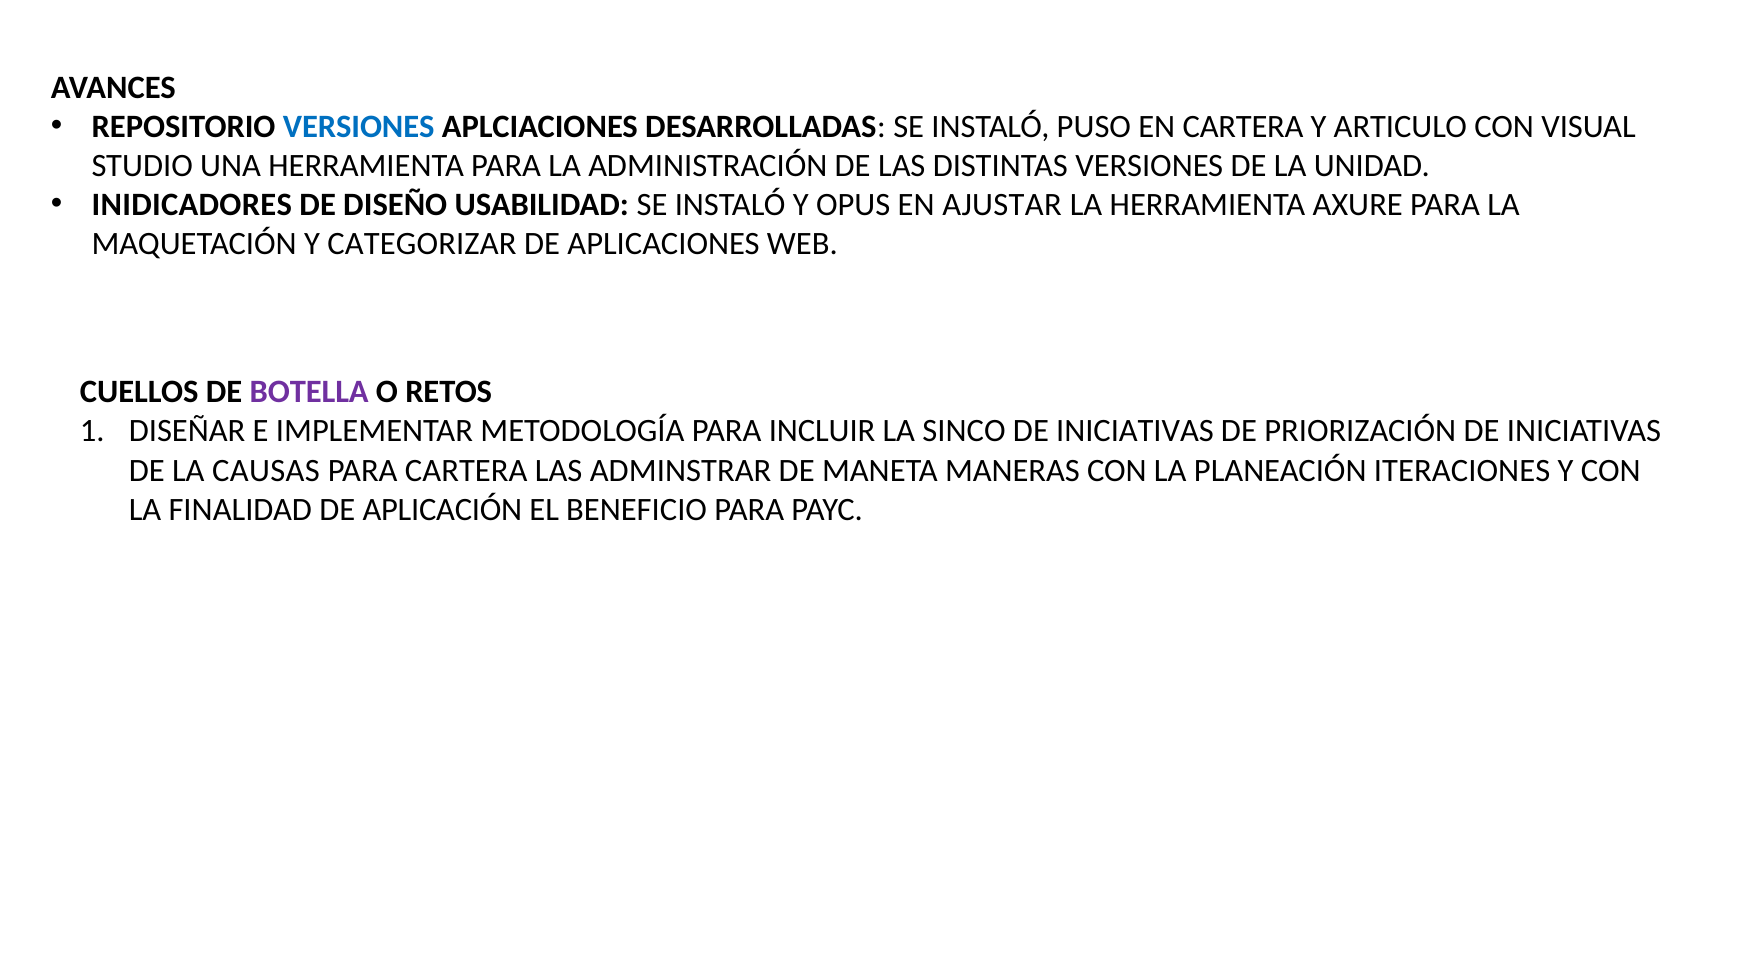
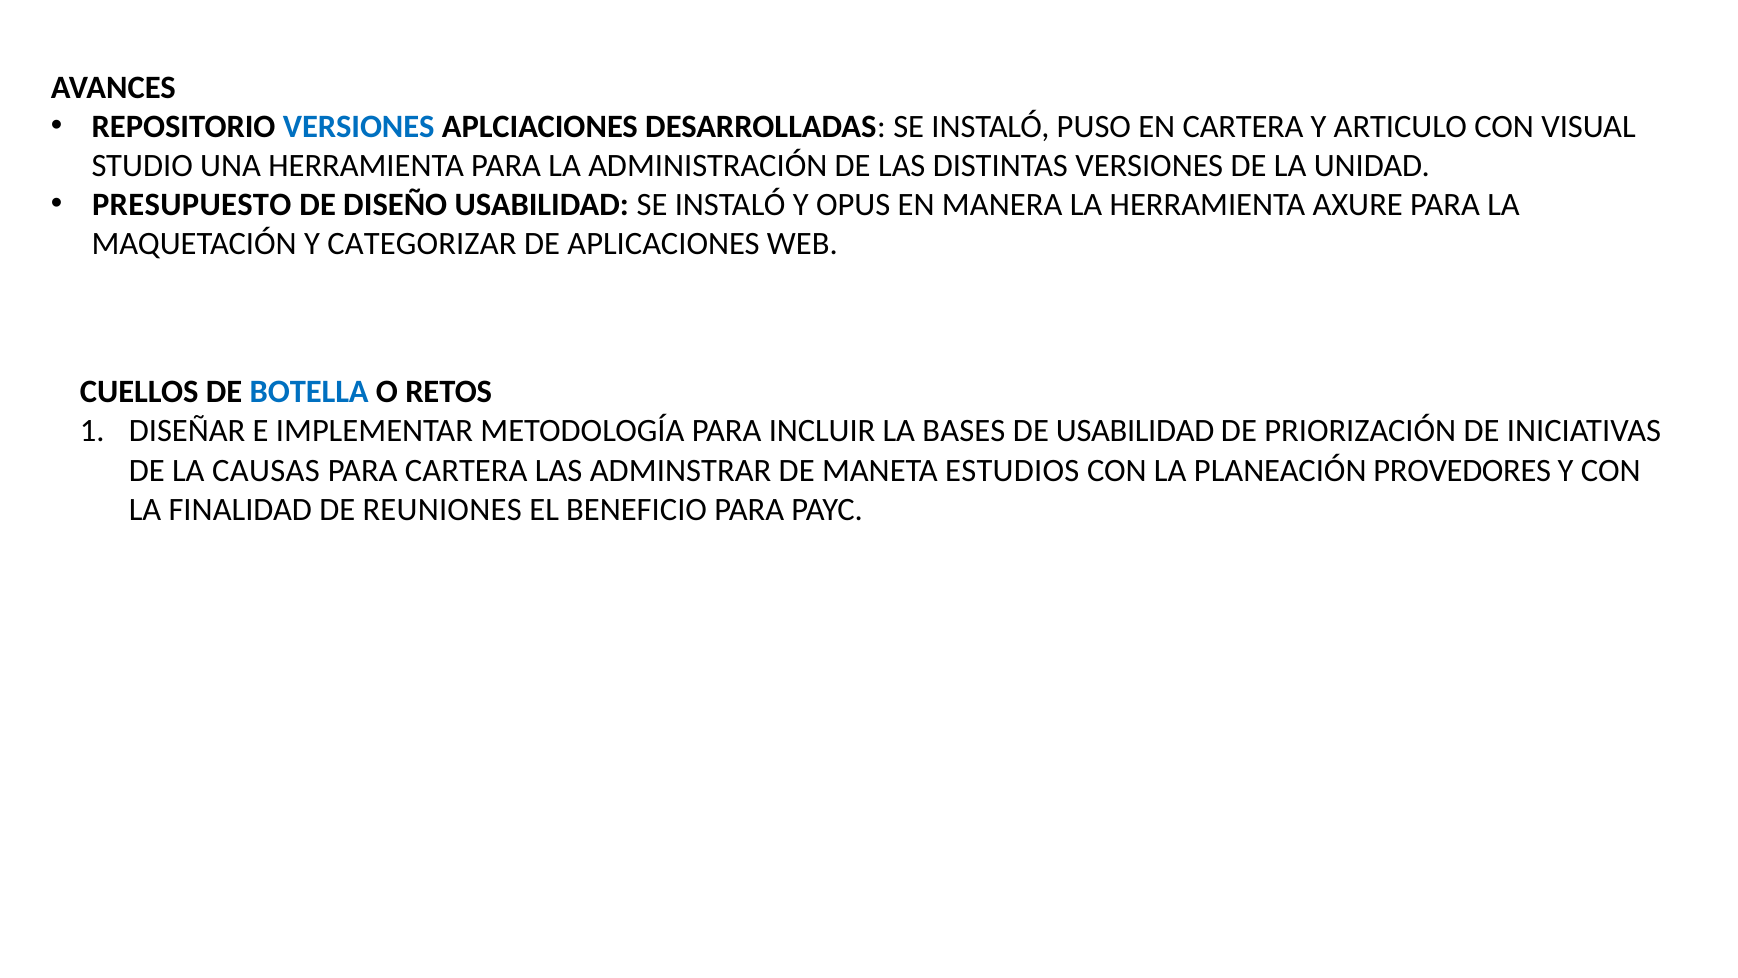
INIDICADORES: INIDICADORES -> PRESUPUESTO (192, 205)
AJUSTAR: AJUSTAR -> MANERA (1002, 205)
BOTELLA colour: purple -> blue (309, 392)
SINCO: SINCO -> BASES (964, 431)
INICIATIVAS: INICIATIVAS -> USABILIDAD (1135, 431)
MANERAS: MANERAS -> ESTUDIOS (1012, 470)
ITERACIONES: ITERACIONES -> PROVEDORES (1462, 470)
APLICACIÓN: APLICACIÓN -> REUNIONES (442, 509)
